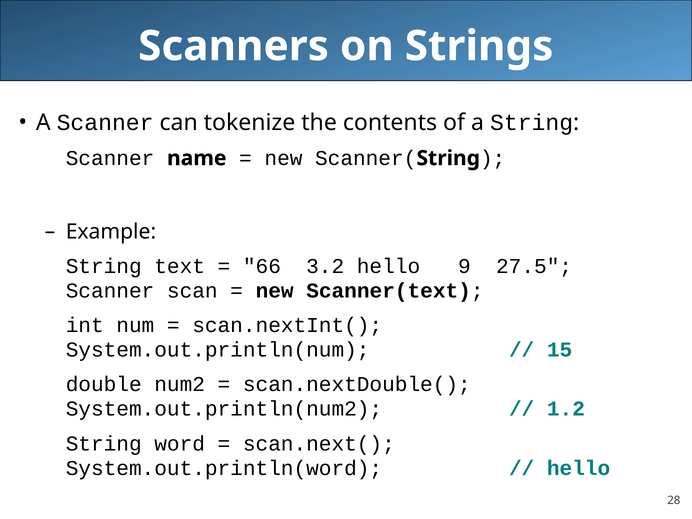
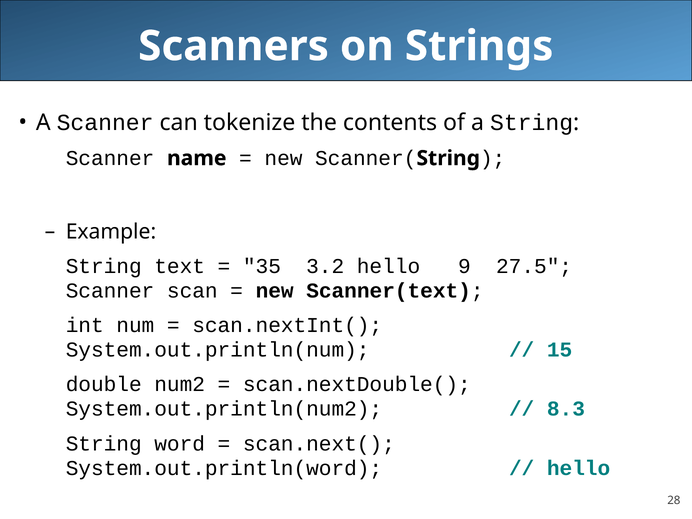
66: 66 -> 35 (262, 266)
1.2: 1.2 -> 8.3 (566, 409)
